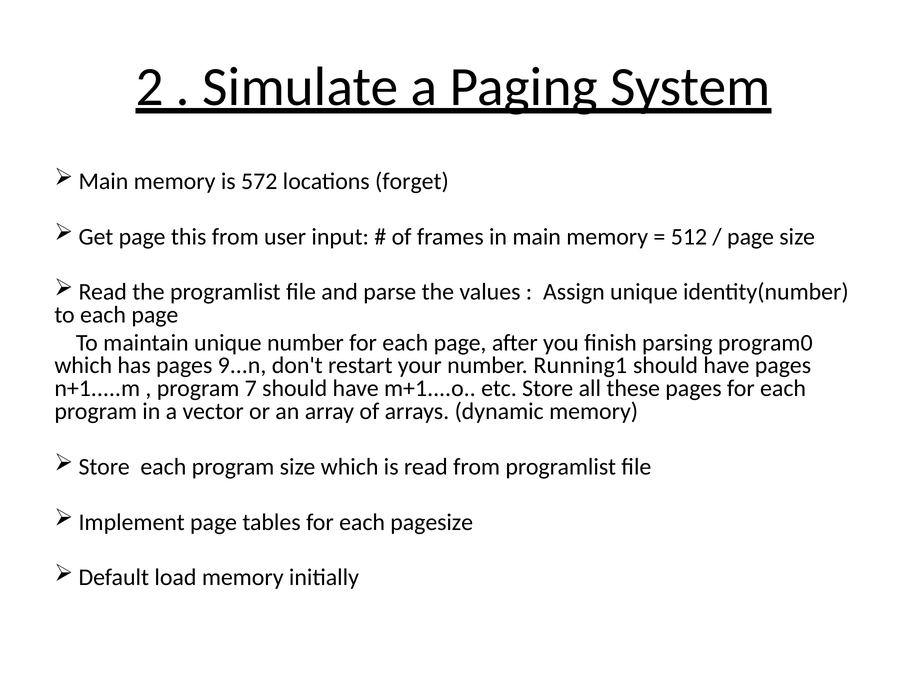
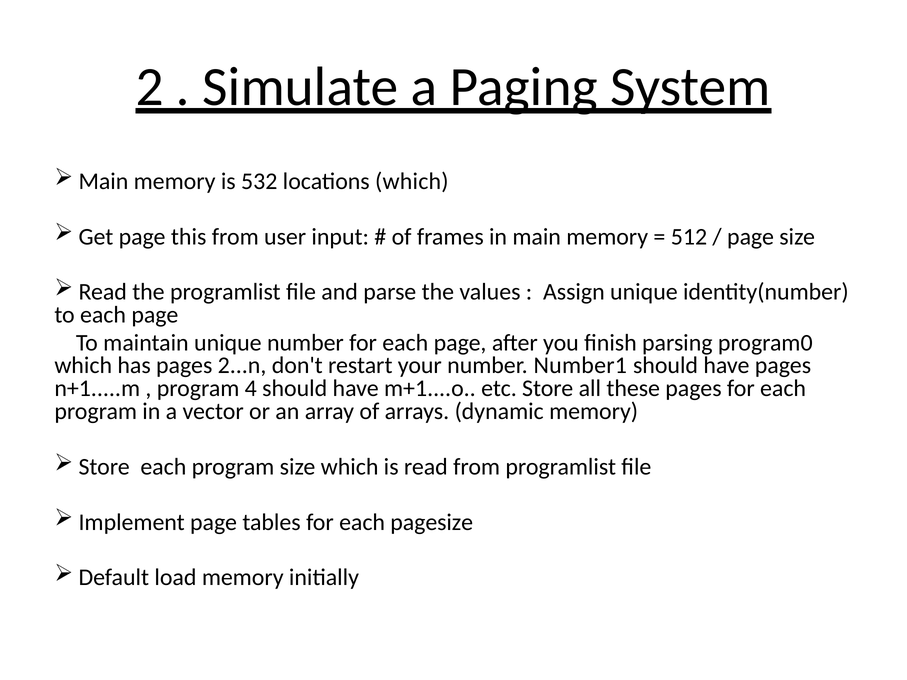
572: 572 -> 532 (259, 181)
locations forget: forget -> which (412, 181)
9...n: 9...n -> 2...n (242, 366)
Running1: Running1 -> Number1 (580, 366)
7: 7 -> 4 (251, 389)
